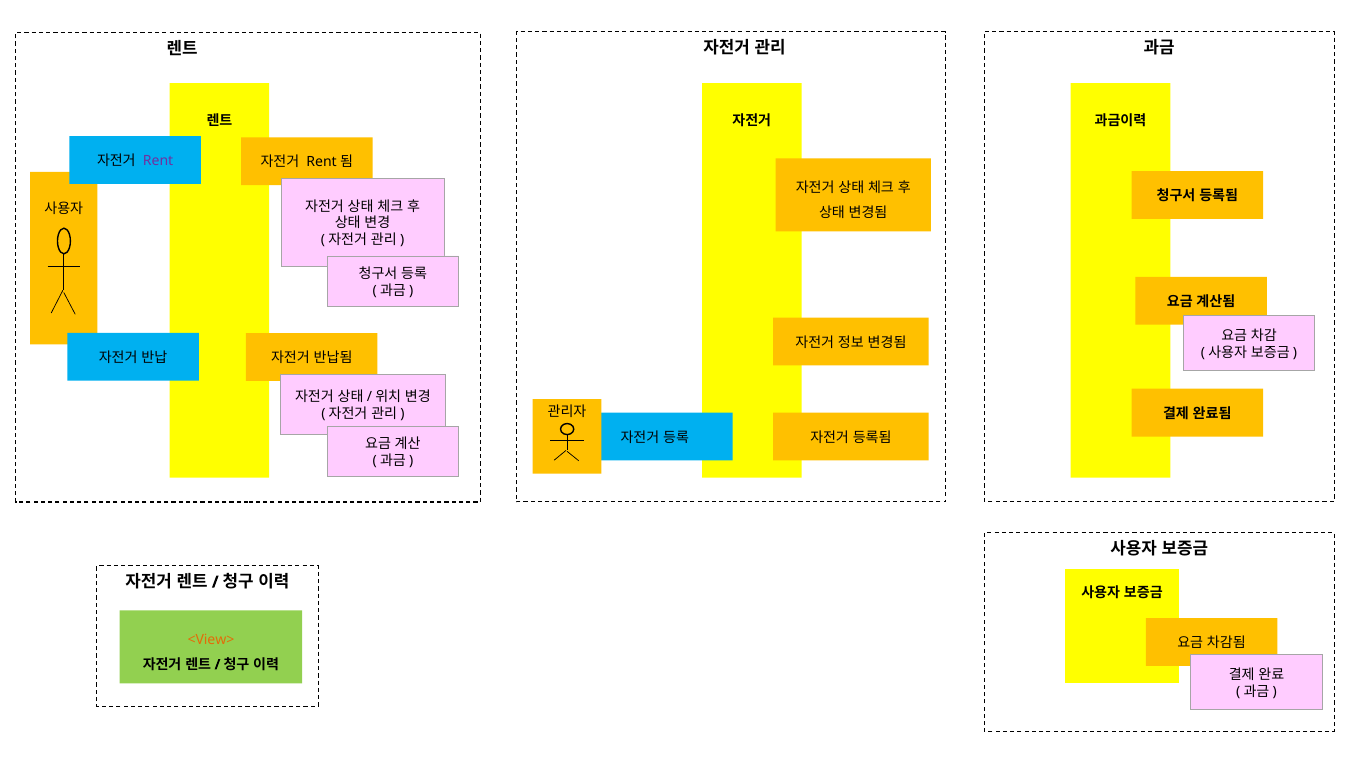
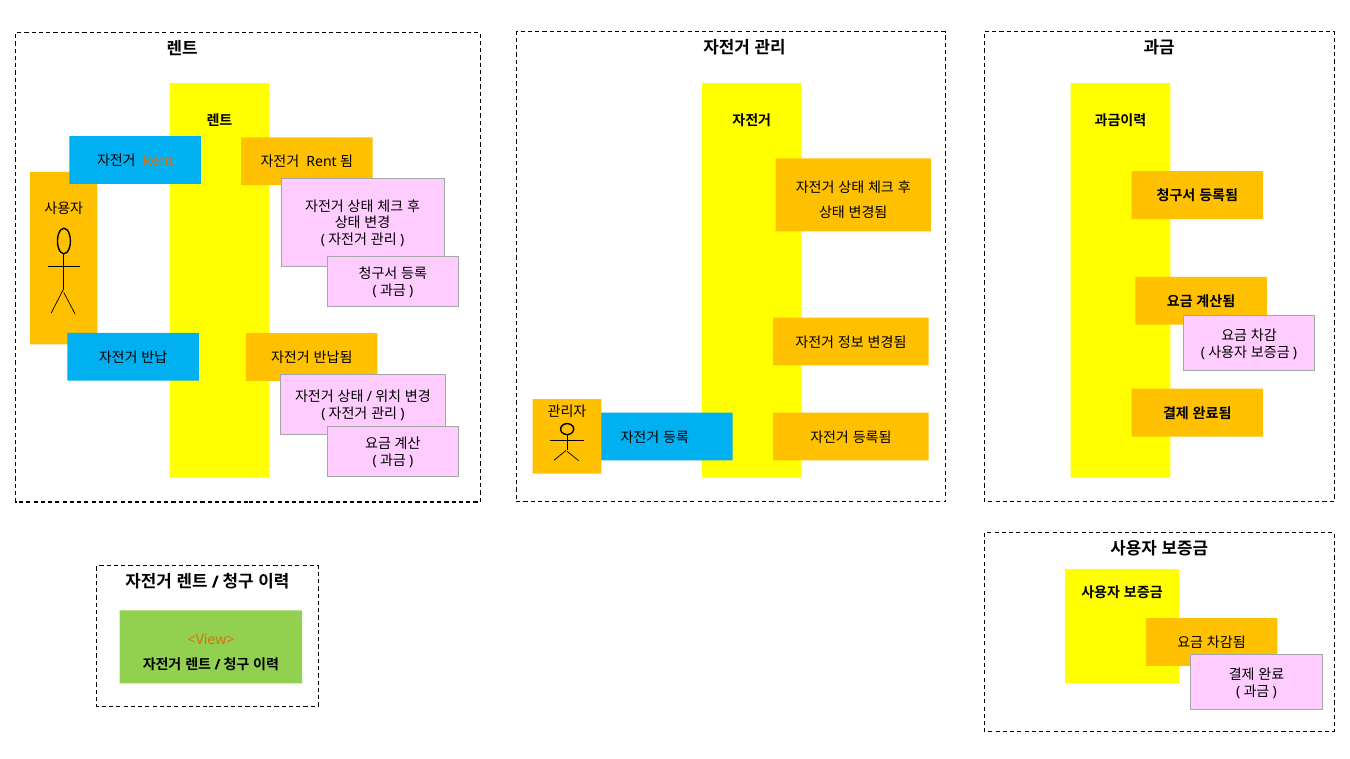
Rent colour: purple -> orange (158, 161)
